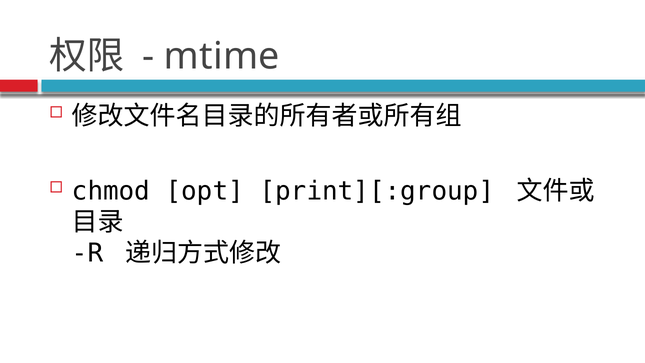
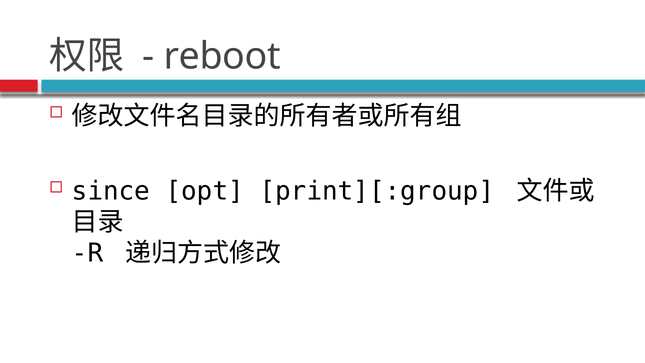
mtime: mtime -> reboot (222, 56)
chmod: chmod -> since (111, 191)
